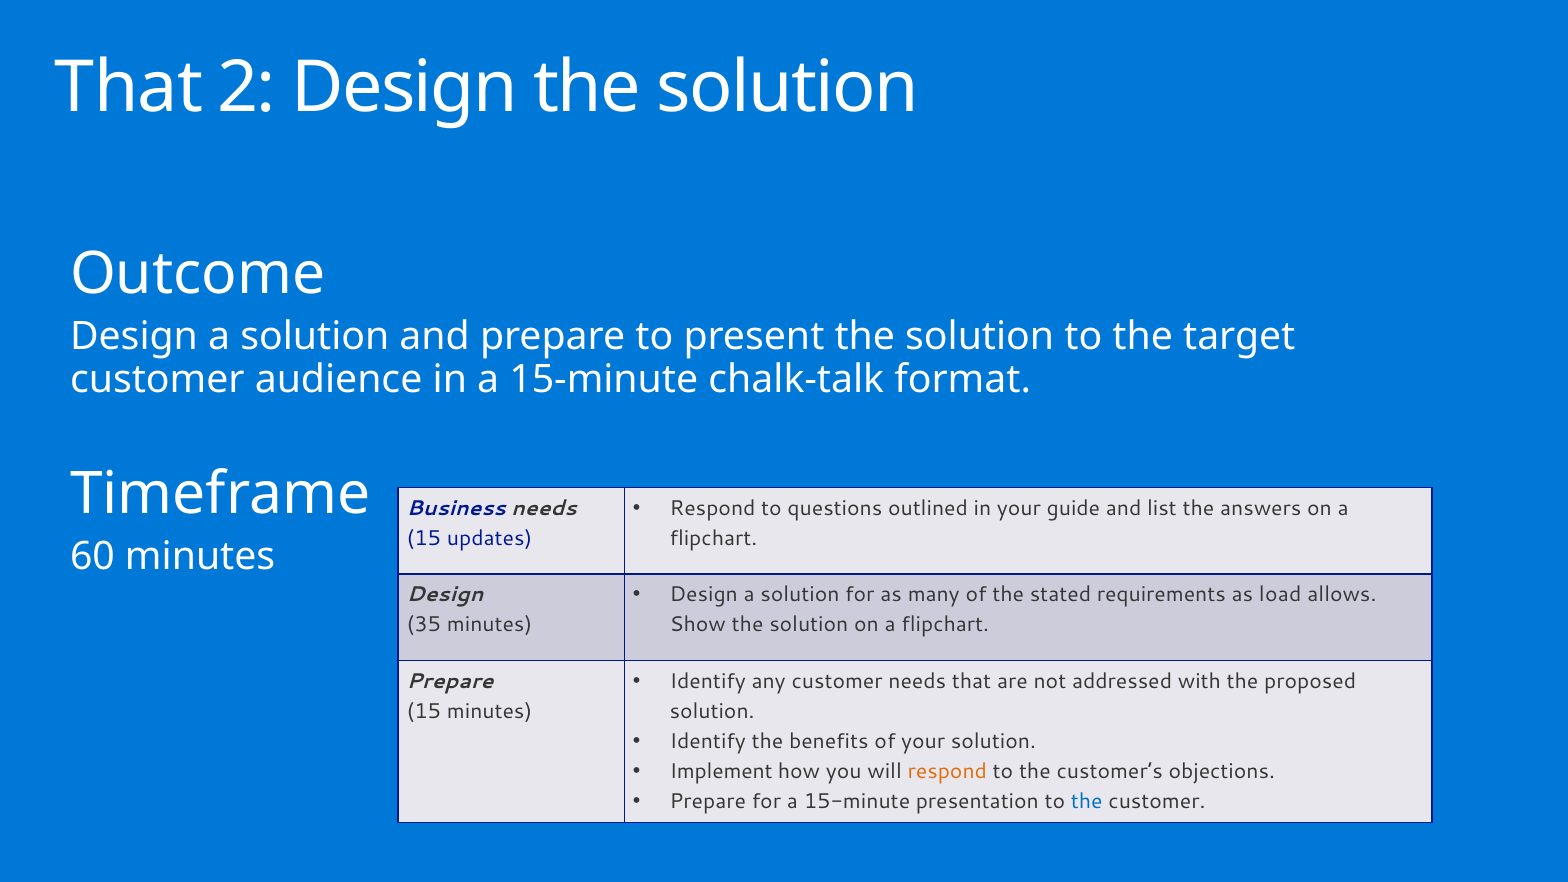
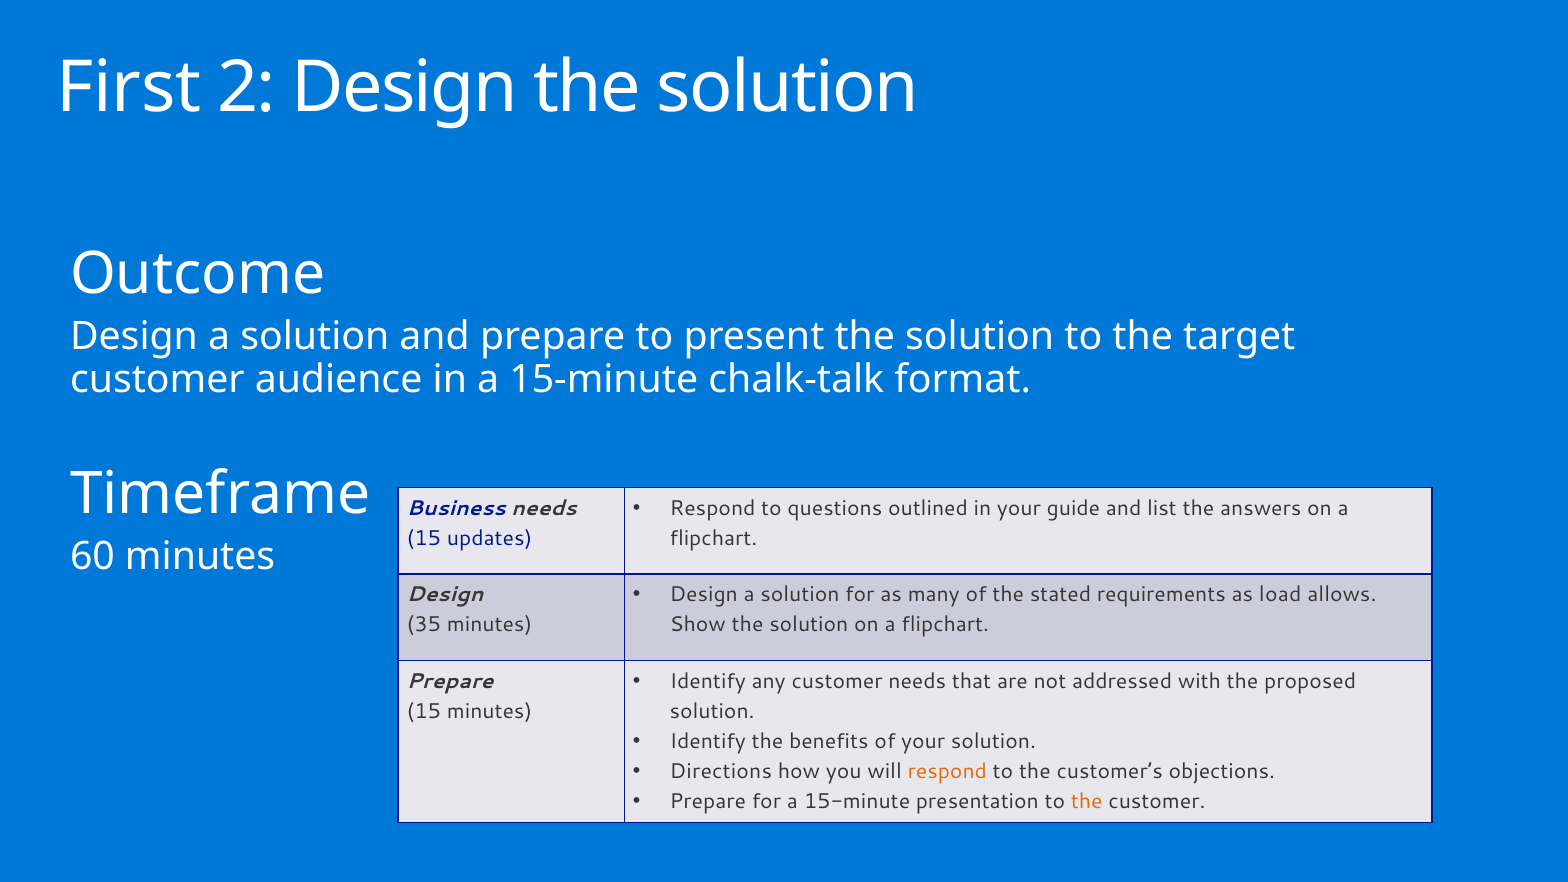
That: That -> First (129, 87)
Implement: Implement -> Directions (721, 771)
the colour: blue -> orange (1087, 801)
